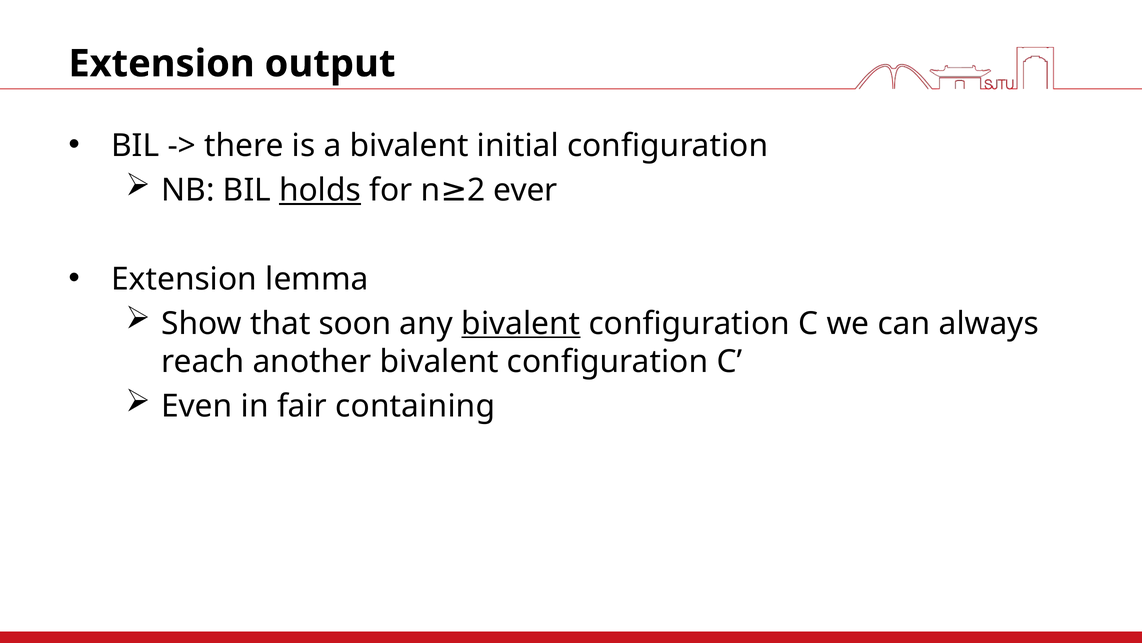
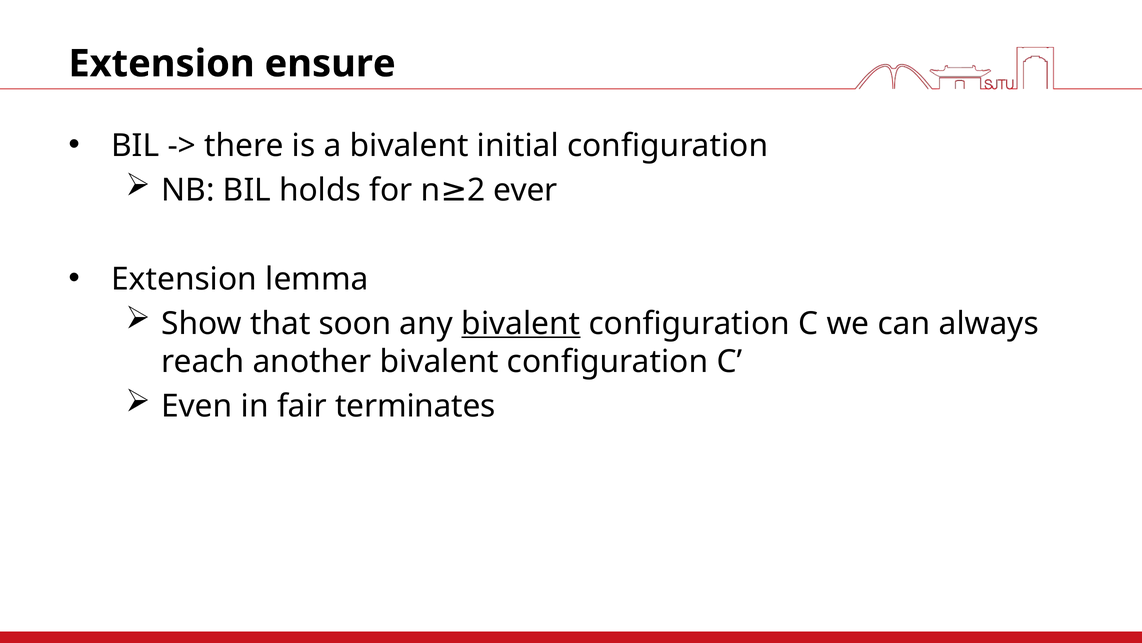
output: output -> ensure (330, 64)
holds underline: present -> none (320, 190)
containing: containing -> terminates (415, 406)
